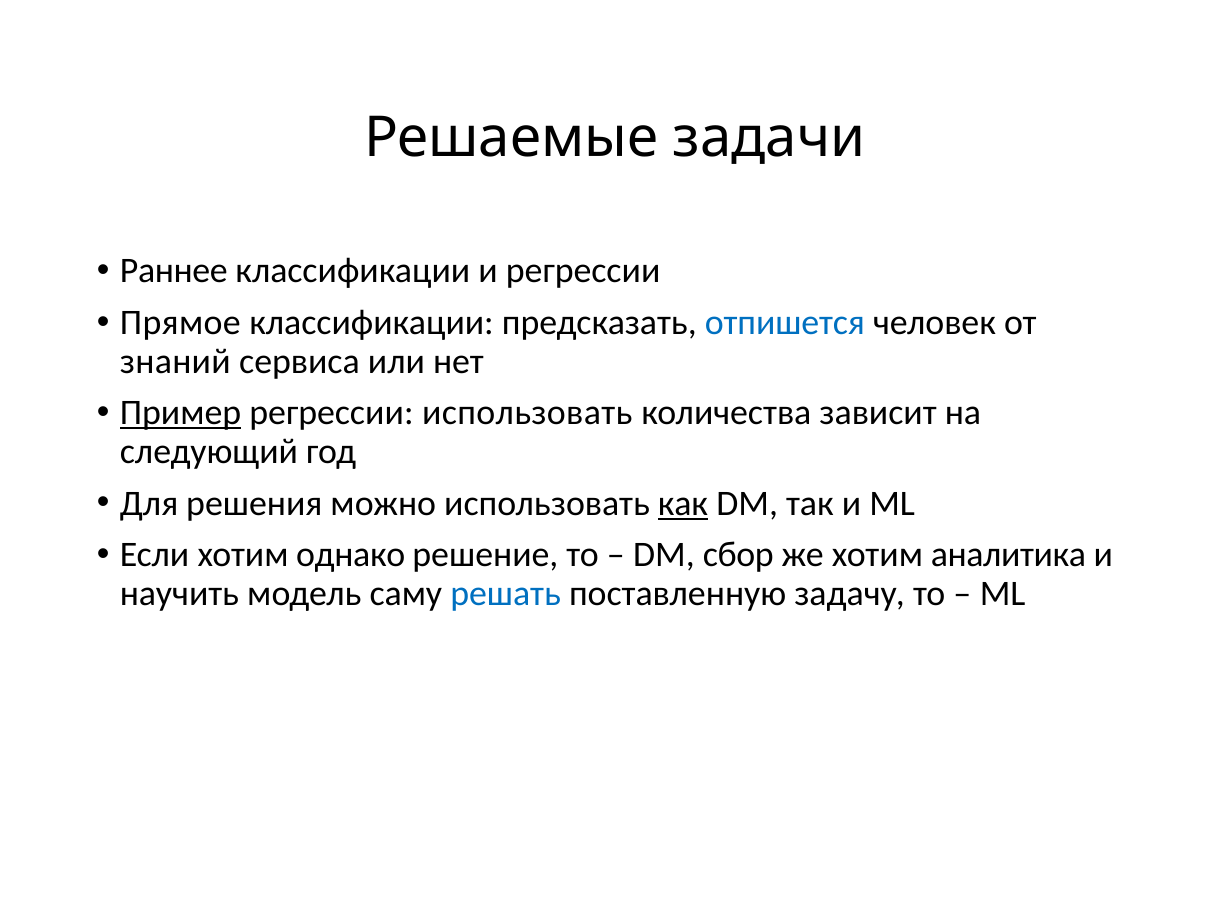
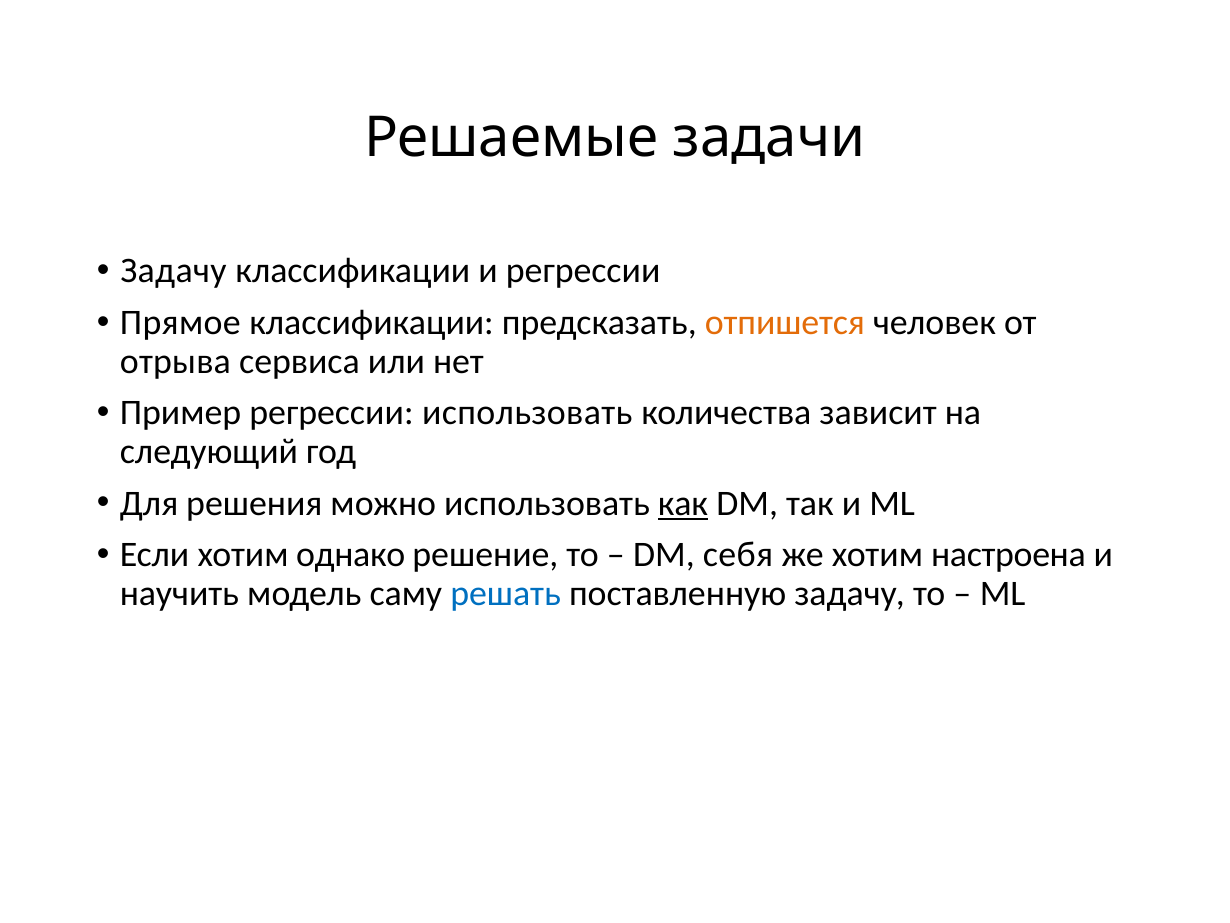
Раннее: Раннее -> Задачу (173, 271)
отпишется colour: blue -> orange (785, 322)
знаний: знаний -> отрыва (175, 361)
Пример underline: present -> none (181, 413)
сбор: сбор -> себя (738, 555)
аналитика: аналитика -> настроена (1008, 555)
